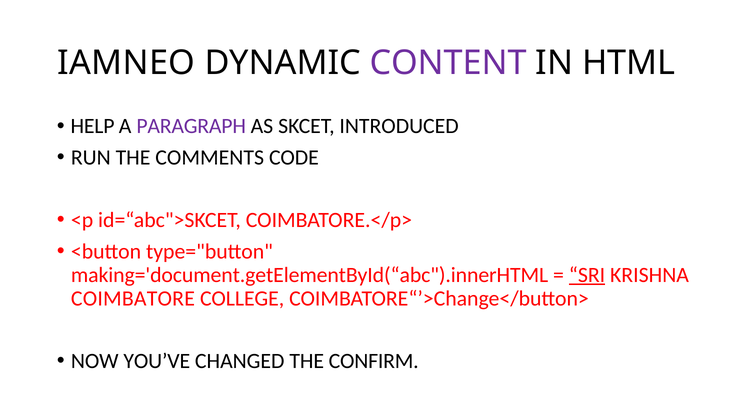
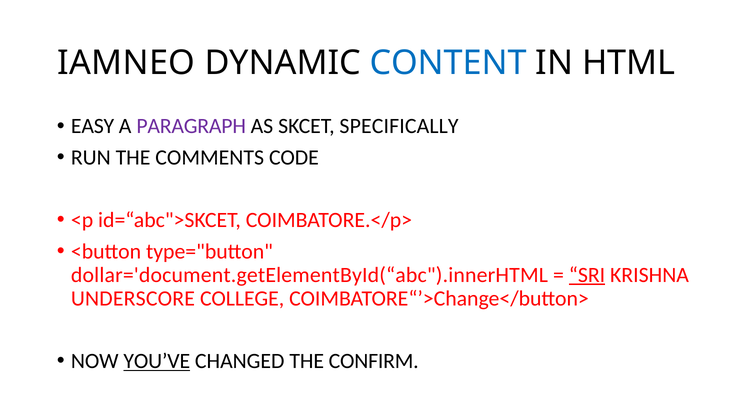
CONTENT colour: purple -> blue (448, 63)
HELP: HELP -> EASY (93, 126)
INTRODUCED: INTRODUCED -> SPECIFICALLY (399, 126)
making='document.getElementById(“abc").innerHTML: making='document.getElementById(“abc").innerHTML -> dollar='document.getElementById(“abc").innerHTML (309, 275)
COIMBATORE: COIMBATORE -> UNDERSCORE (133, 299)
YOU’VE underline: none -> present (157, 361)
